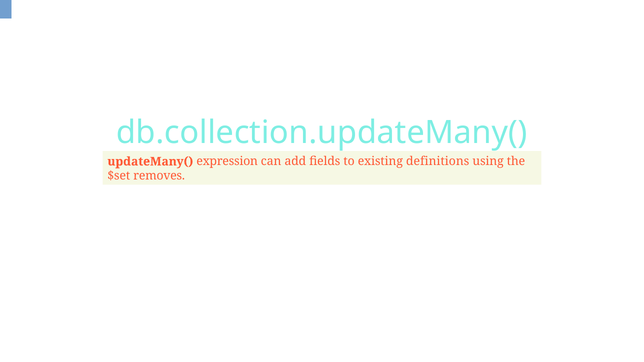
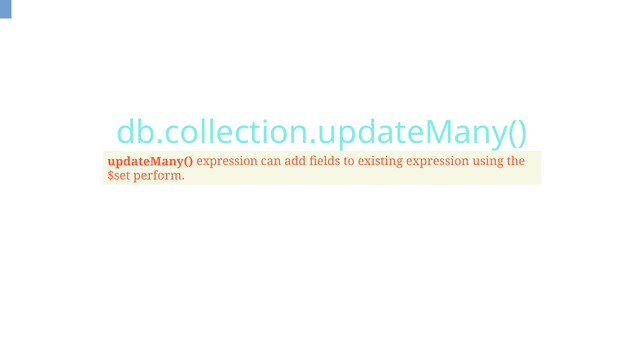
existing definitions: definitions -> expression (438, 162)
removes: removes -> perform (159, 176)
